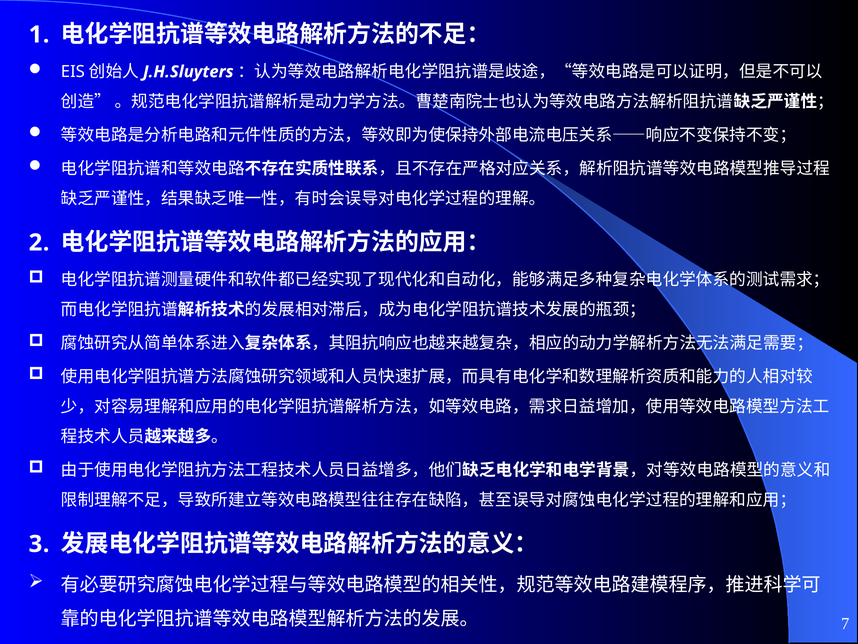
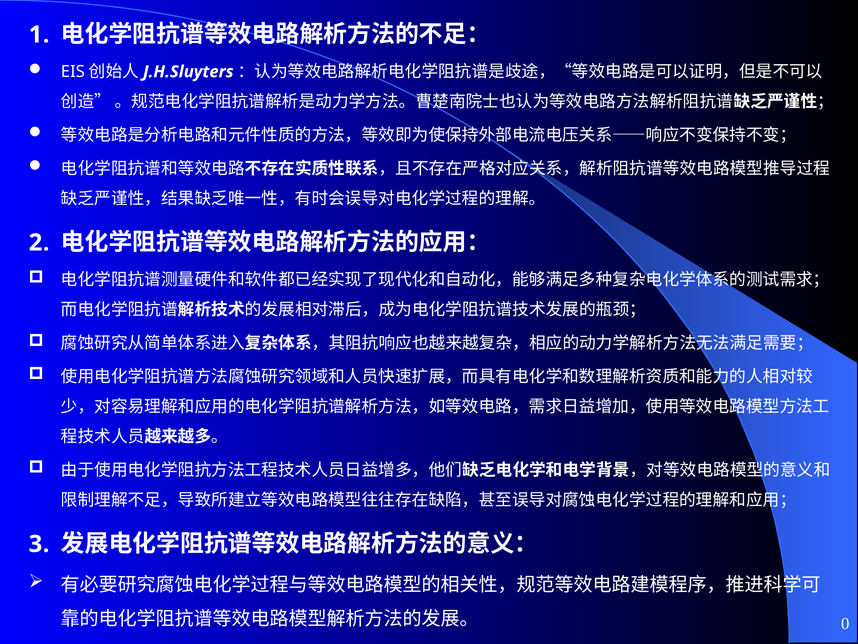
7: 7 -> 0 (845, 623)
